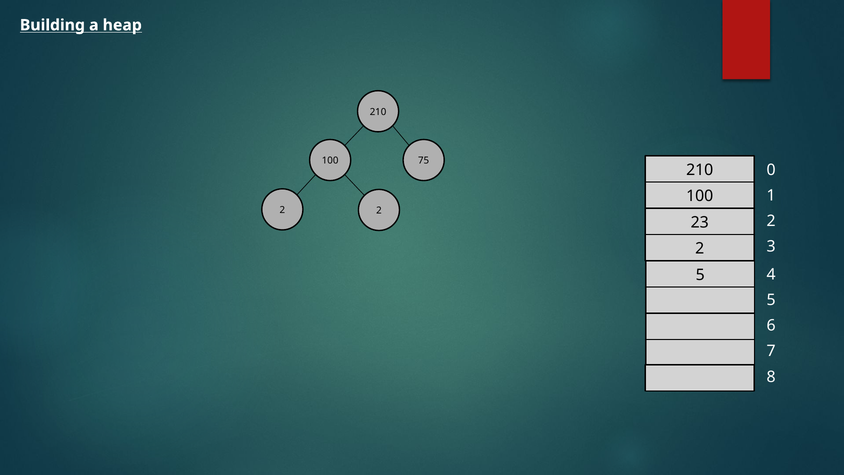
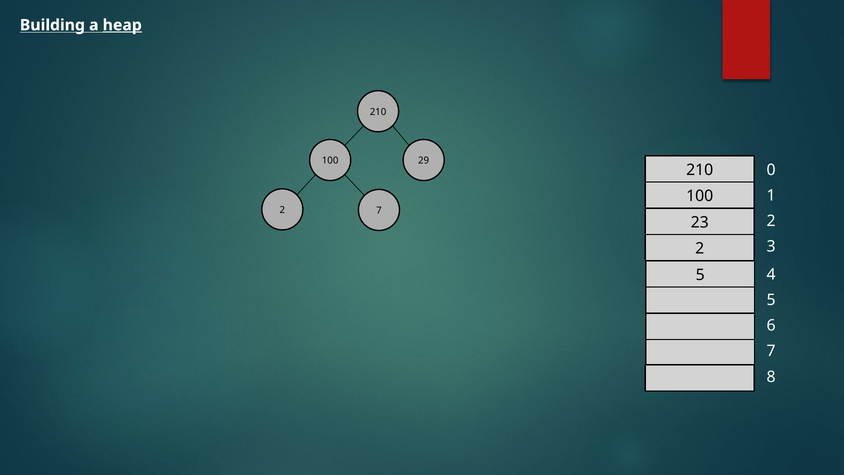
heap underline: none -> present (122, 25)
75: 75 -> 29 (424, 161)
2 2: 2 -> 7 (379, 210)
